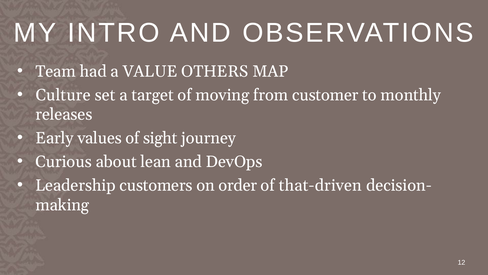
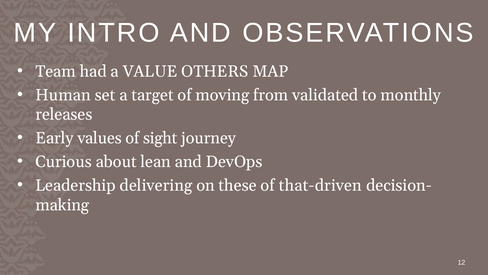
Culture: Culture -> Human (63, 95)
customer: customer -> validated (325, 95)
customers: customers -> delivering (156, 185)
order: order -> these (238, 185)
